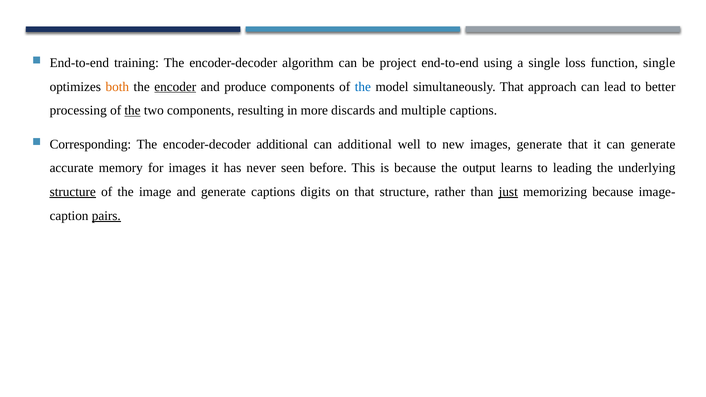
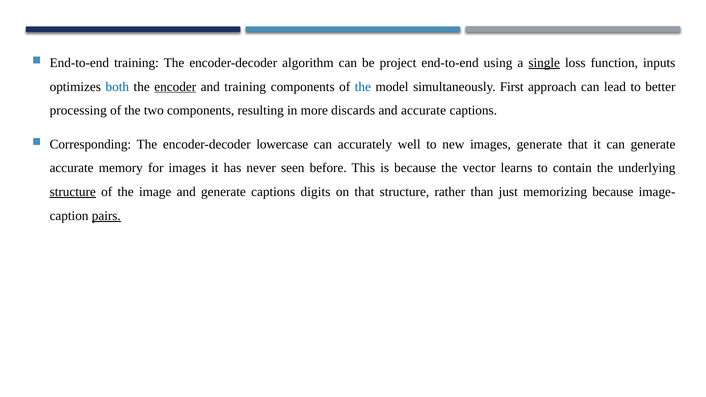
single underline: none -> present (544, 63)
function single: single -> inputs (659, 63)
both colour: orange -> blue (117, 87)
and produce: produce -> training (245, 87)
simultaneously That: That -> First (512, 87)
the underline: present -> none (133, 110)
and multiple: multiple -> accurate (424, 110)
encoder-decoder additional: additional -> lowercase (282, 144)
can additional: additional -> accurately (365, 144)
output: output -> vector (479, 168)
leading: leading -> contain (572, 168)
just underline: present -> none (508, 192)
